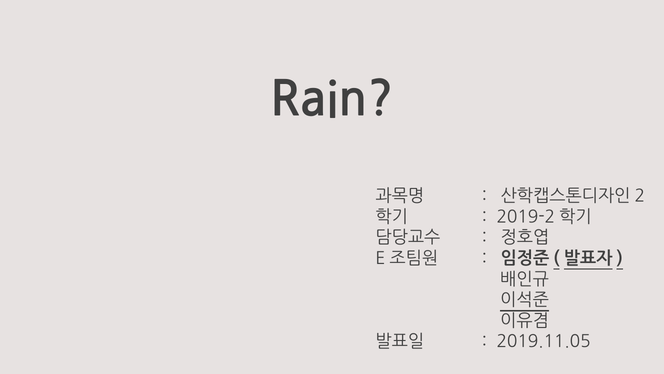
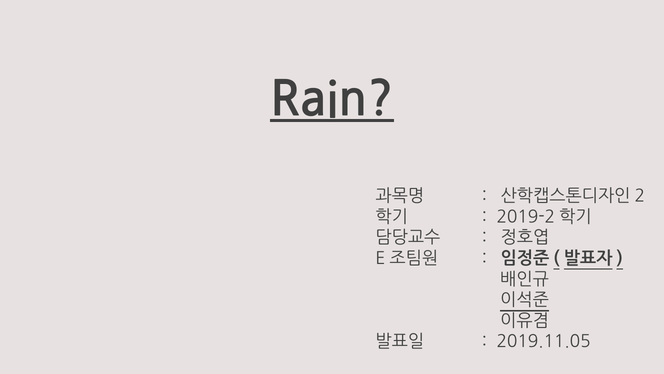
Rain underline: none -> present (332, 99)
